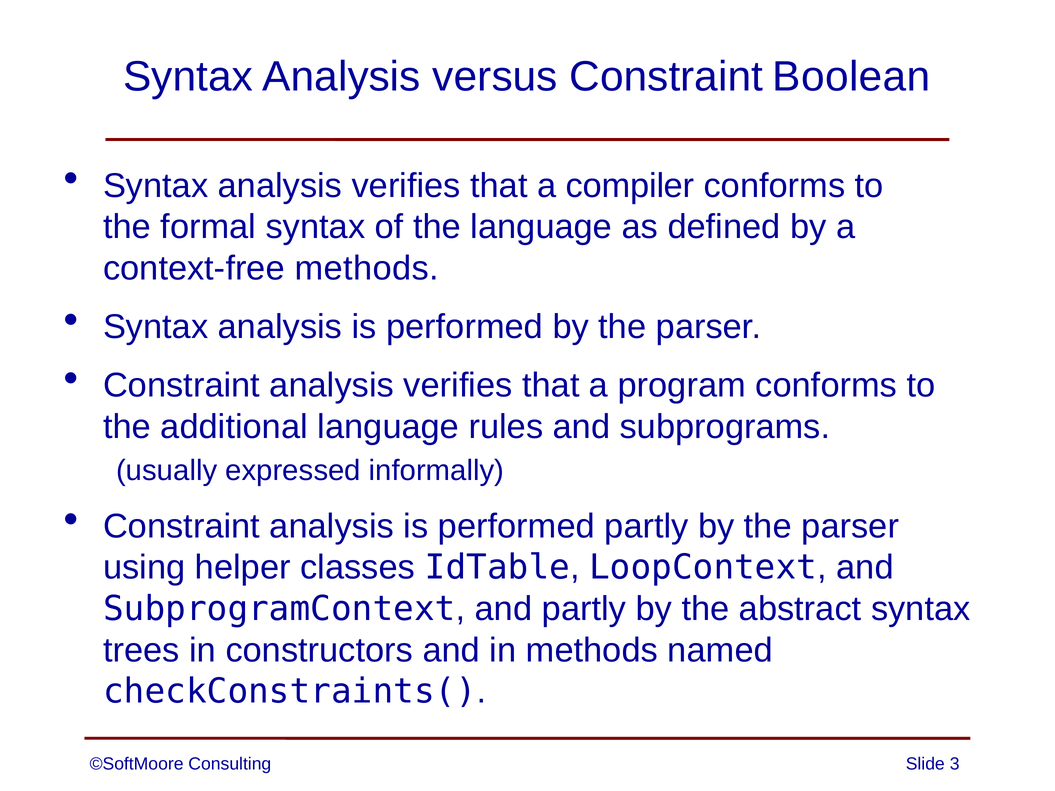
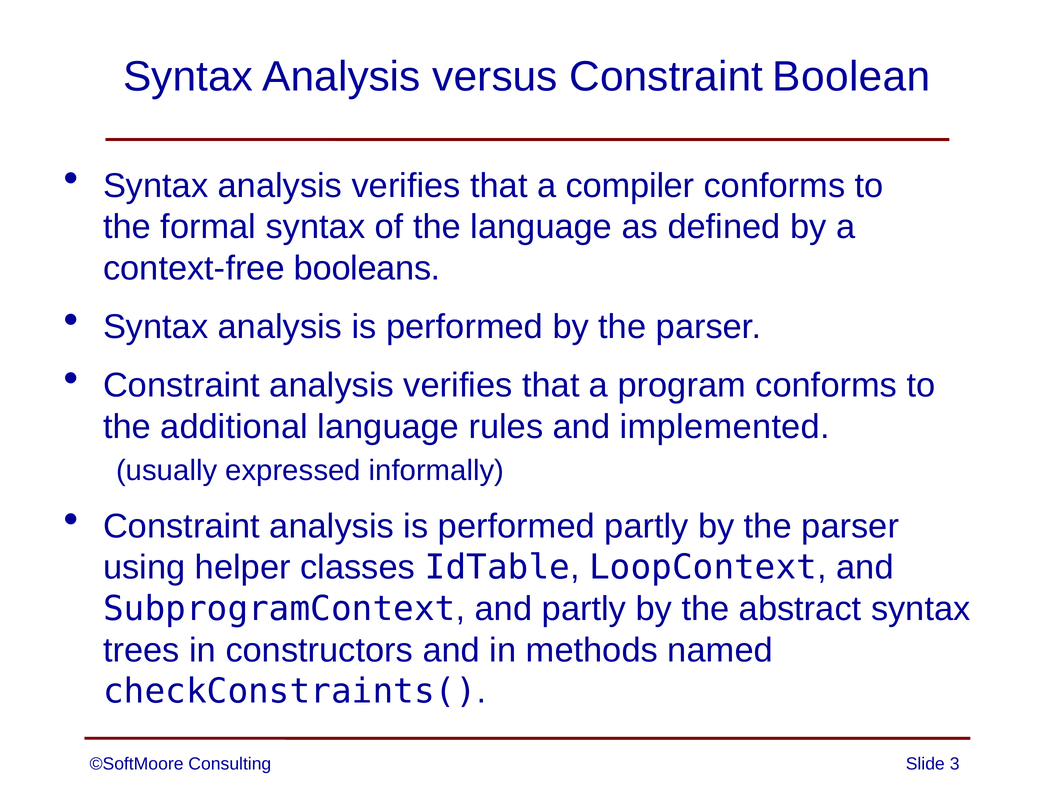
context-free methods: methods -> booleans (367, 268)
subprograms: subprograms -> implemented (725, 427)
